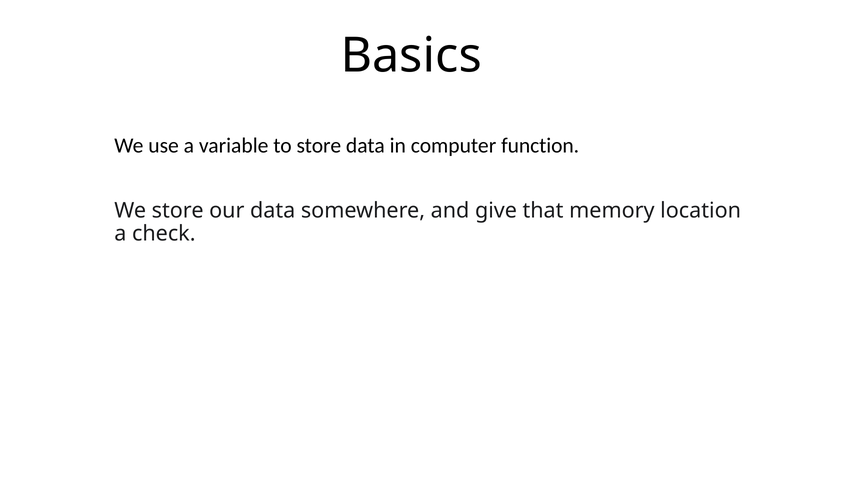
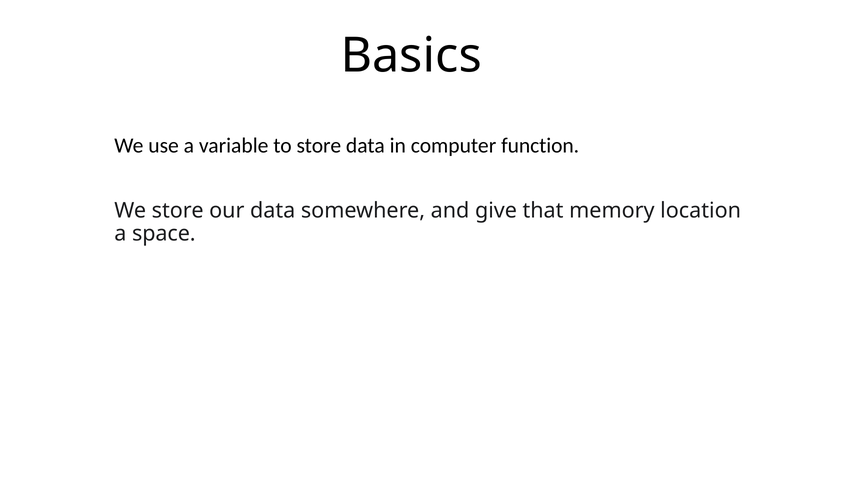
check: check -> space (164, 233)
